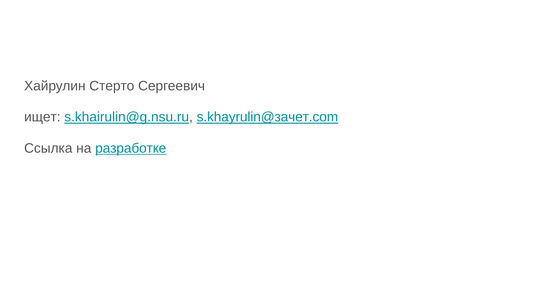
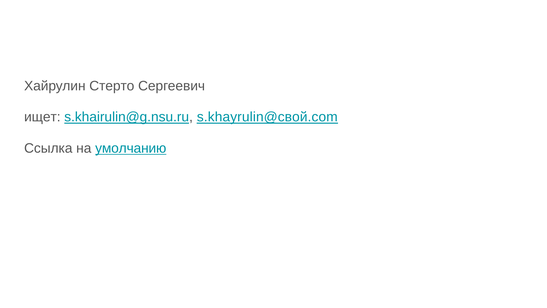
s.khayrulin@зачет.com: s.khayrulin@зачет.com -> s.khayrulin@свой.com (267, 117)
разработке: разработке -> умолчанию (131, 148)
